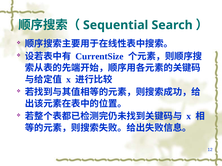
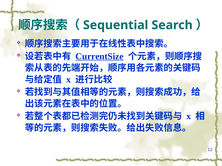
CurrentSize underline: none -> present (99, 56)
